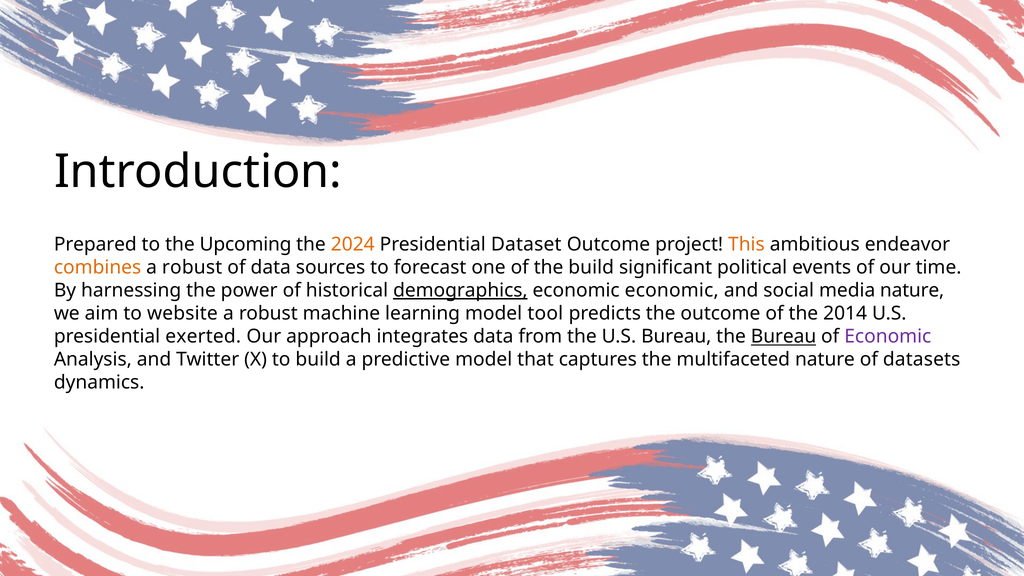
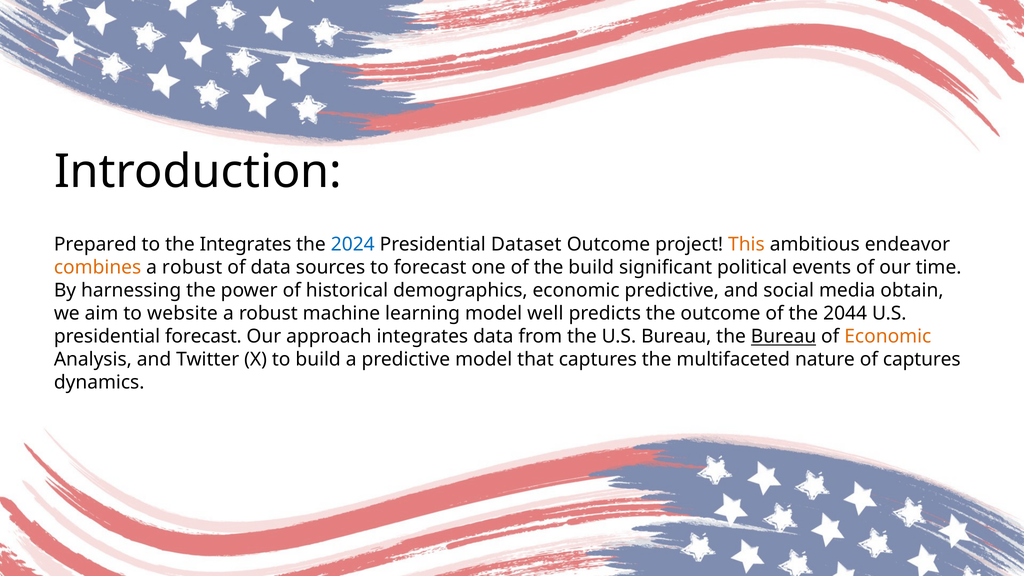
the Upcoming: Upcoming -> Integrates (246, 244)
2024 colour: orange -> blue (353, 244)
demographics underline: present -> none (460, 290)
economic economic: economic -> predictive (672, 290)
media nature: nature -> obtain (912, 290)
tool: tool -> well (545, 314)
2014: 2014 -> 2044 (845, 314)
presidential exerted: exerted -> forecast (203, 337)
Economic colour: purple -> orange (888, 337)
of datasets: datasets -> captures (922, 360)
